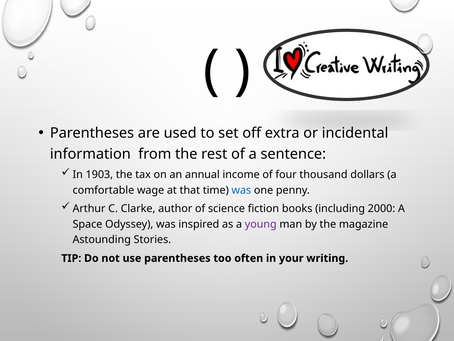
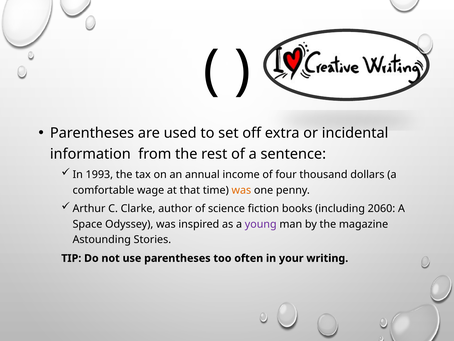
1903: 1903 -> 1993 (99, 174)
was colour: blue -> orange (241, 190)
2000: 2000 -> 2060 (381, 208)
